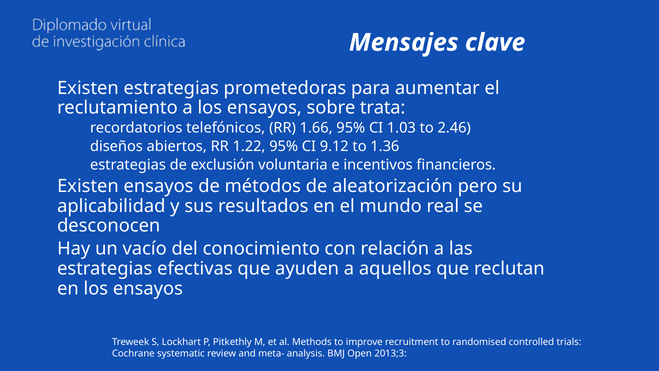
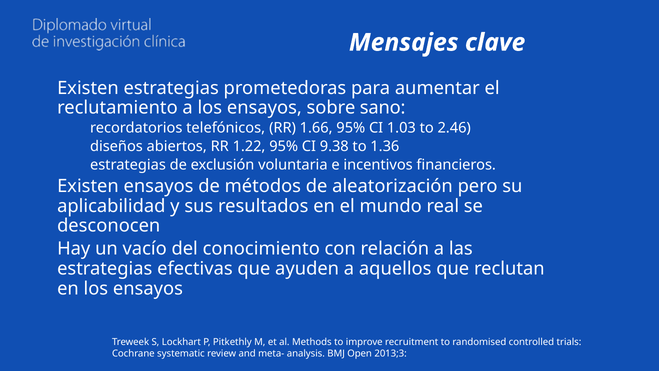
trata: trata -> sano (383, 108)
9.12: 9.12 -> 9.38 (334, 146)
